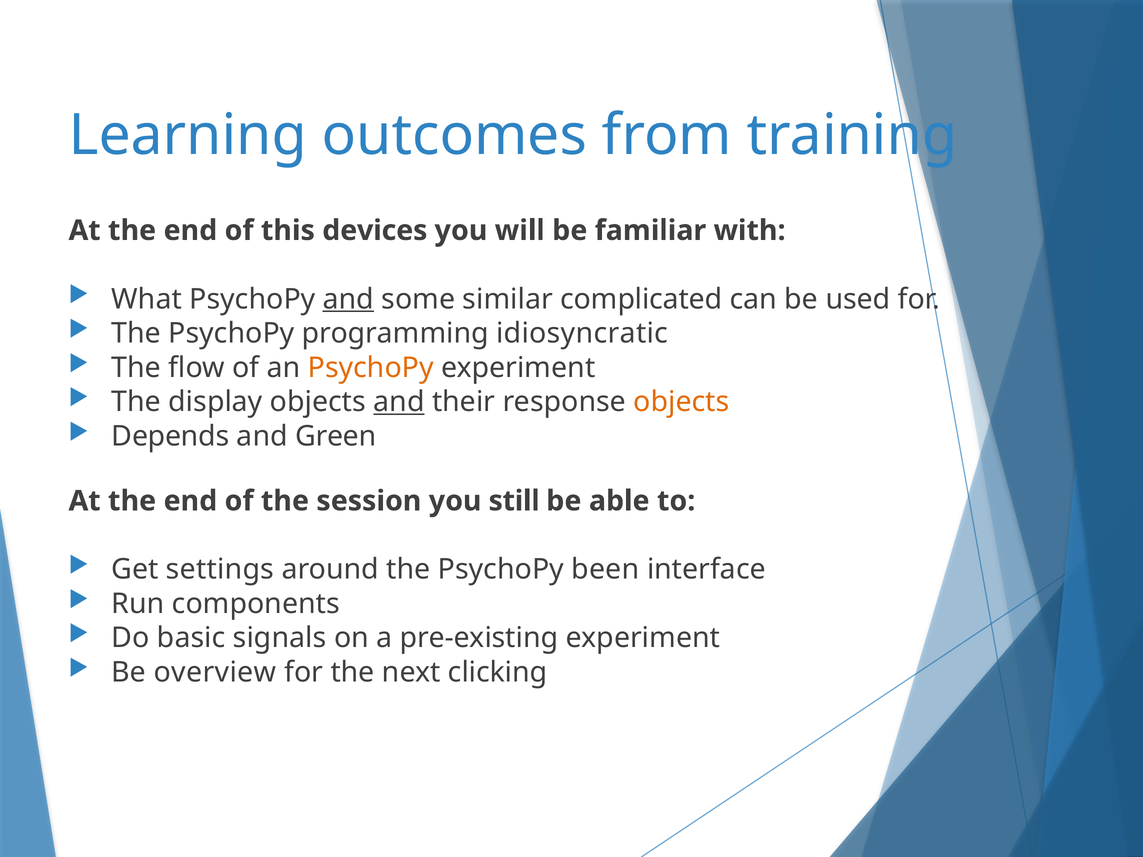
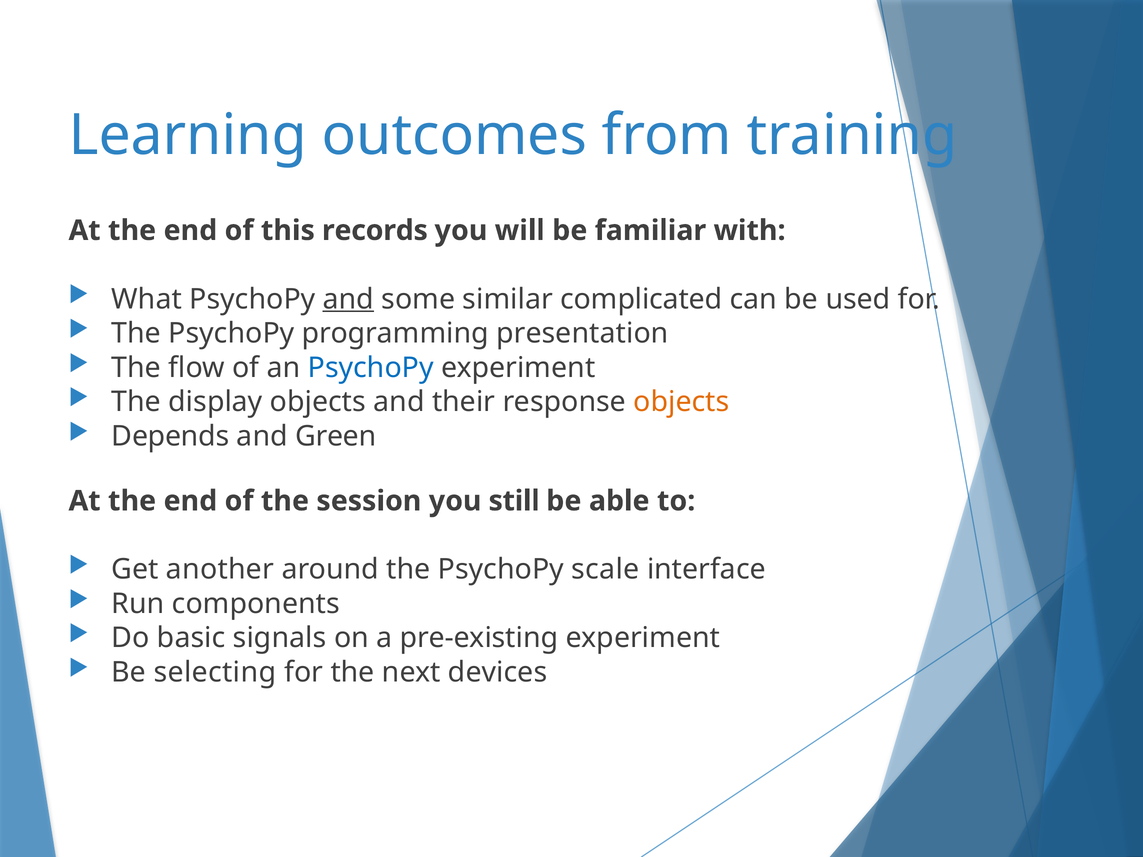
devices: devices -> records (375, 231)
idiosyncratic: idiosyncratic -> presentation (582, 333)
PsychoPy colour: orange -> blue (371, 368)
and underline: present -> none (399, 402)
settings: settings -> another (220, 570)
been: been -> scale (605, 570)
overview: overview -> selecting (215, 673)
clicking: clicking -> devices (498, 673)
